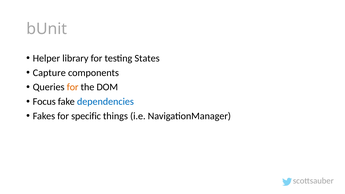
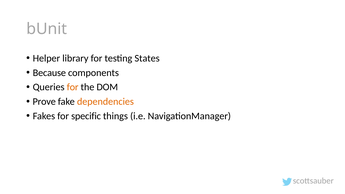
Capture: Capture -> Because (49, 73)
Focus: Focus -> Prove (44, 102)
dependencies colour: blue -> orange (105, 102)
